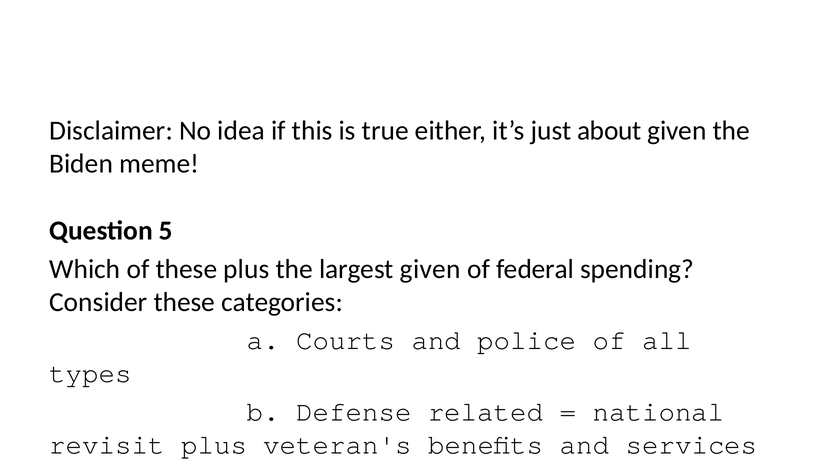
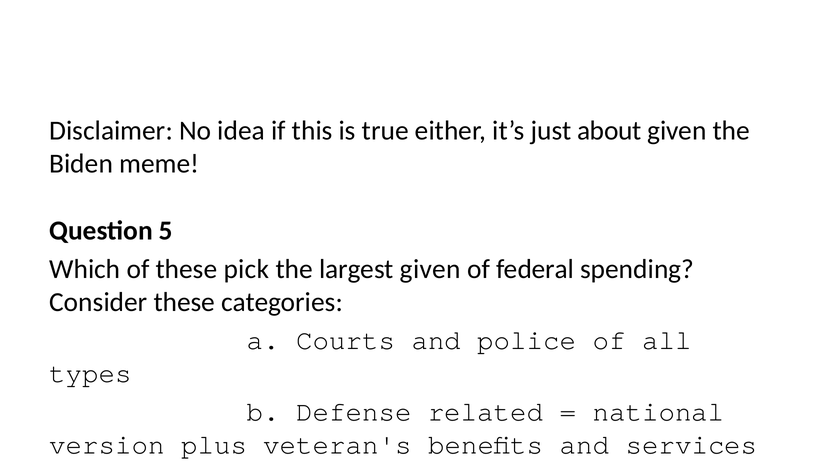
these plus: plus -> pick (246, 269)
revisit: revisit -> version (107, 445)
